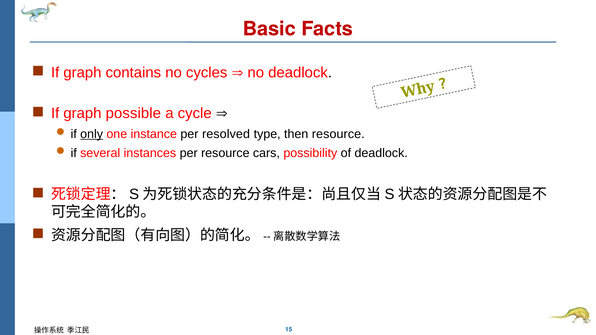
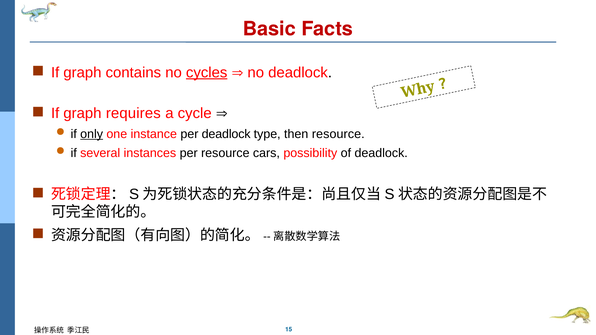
cycles underline: none -> present (207, 73)
possible: possible -> requires (133, 113)
per resolved: resolved -> deadlock (226, 134)
